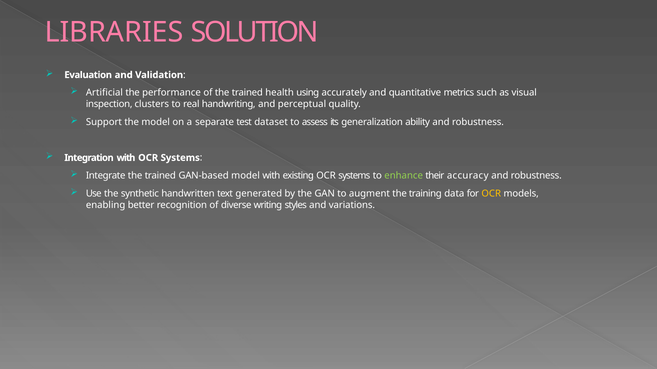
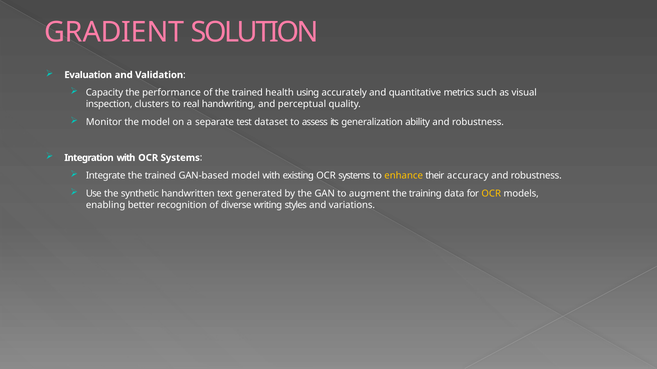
LIBRARIES: LIBRARIES -> GRADIENT (114, 32)
Artificial: Artificial -> Capacity (104, 93)
Support: Support -> Monitor (104, 122)
enhance colour: light green -> yellow (404, 176)
